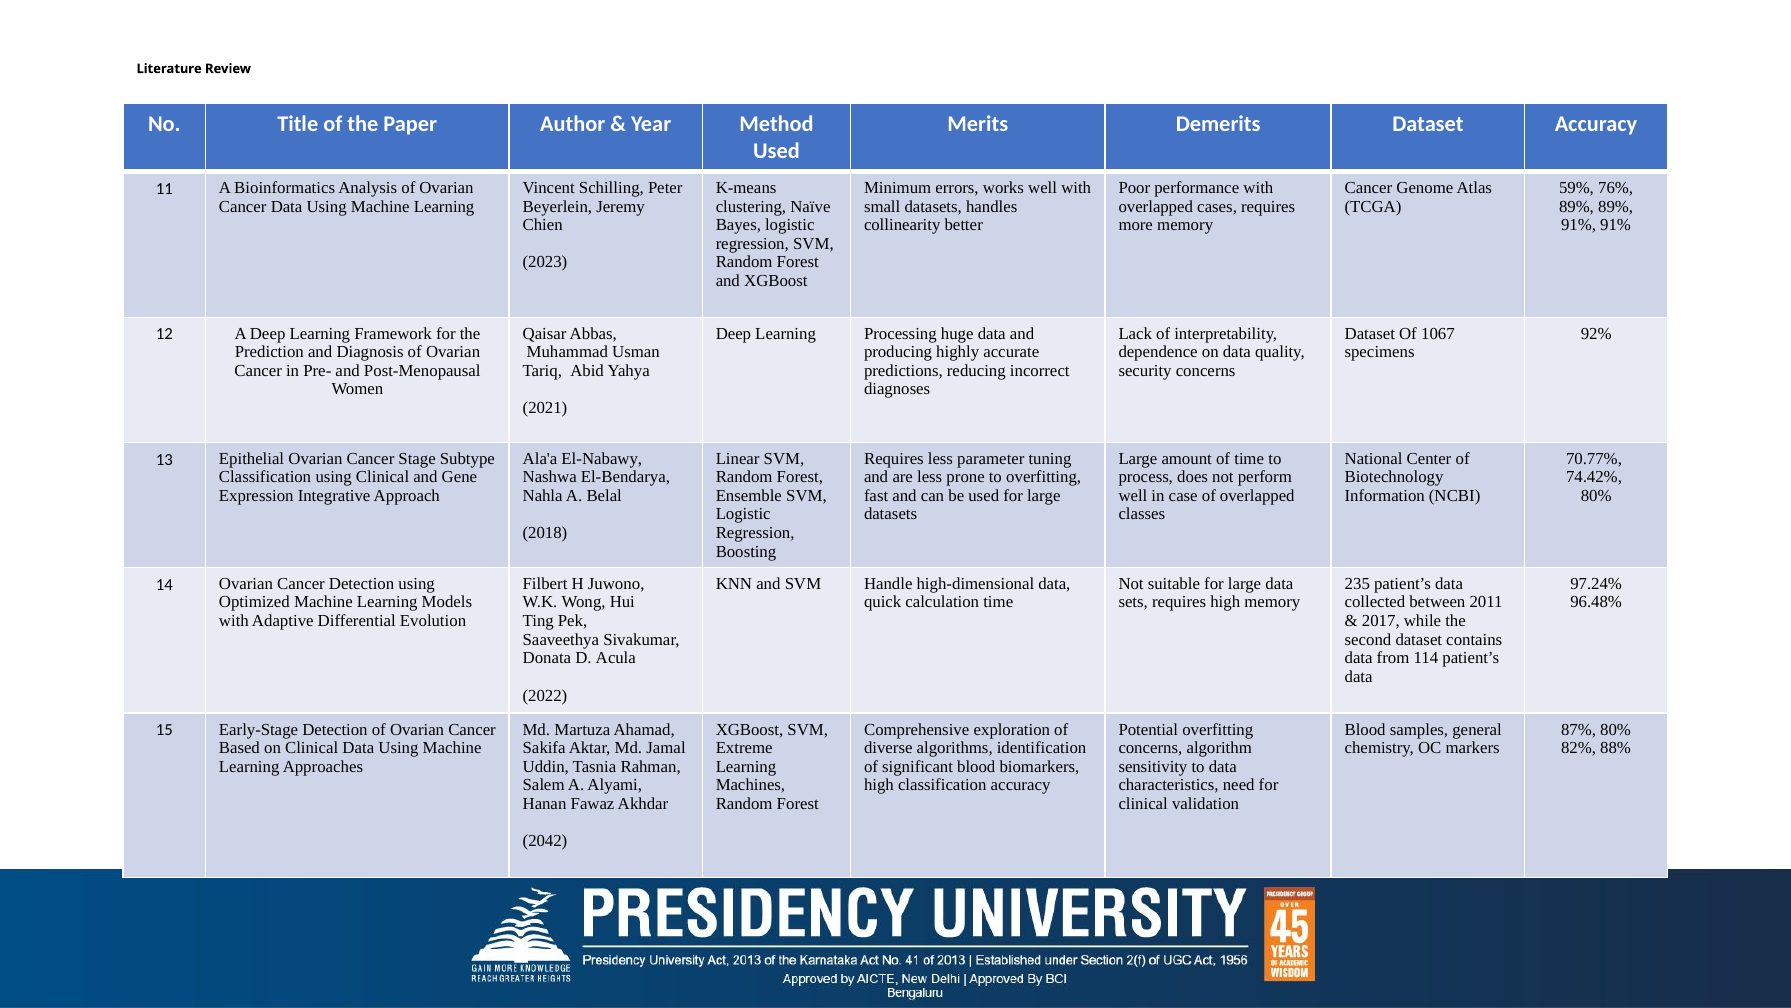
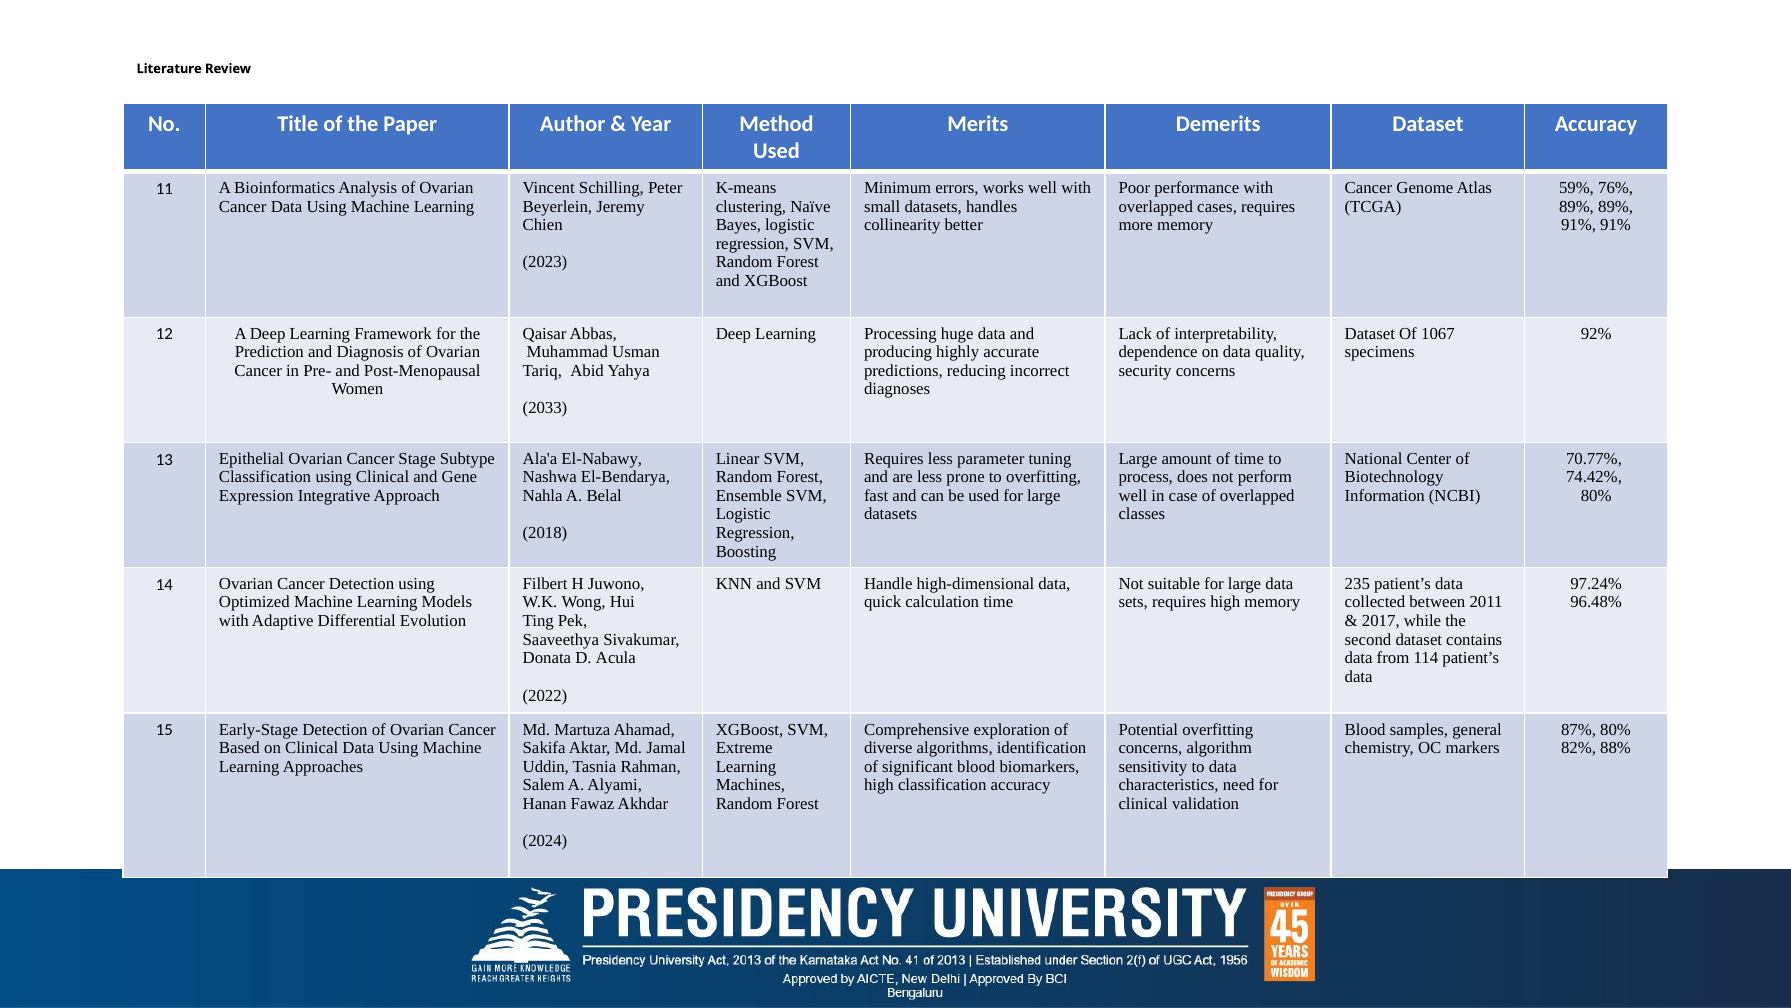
2021: 2021 -> 2033 (545, 408)
2042: 2042 -> 2024 (545, 841)
